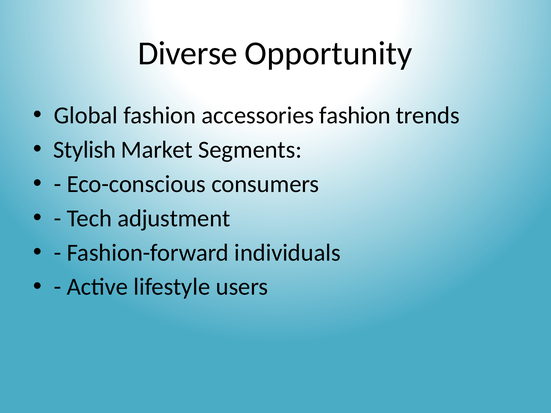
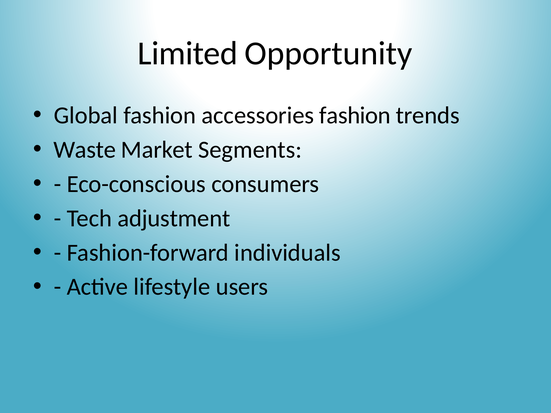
Diverse: Diverse -> Limited (188, 53)
Stylish: Stylish -> Waste (85, 150)
